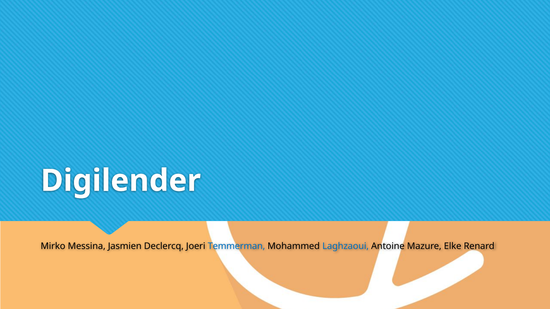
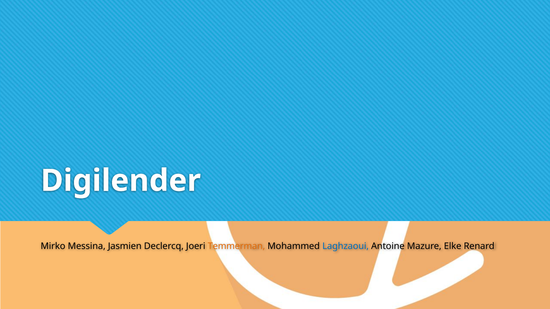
Temmerman colour: blue -> orange (236, 246)
